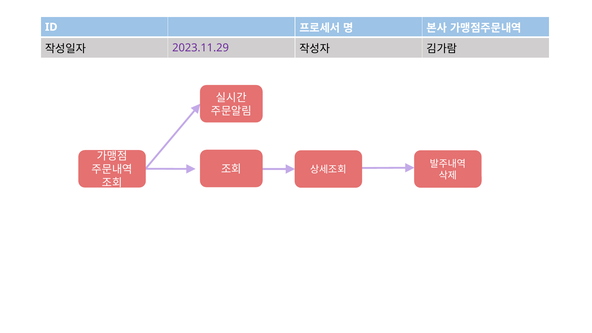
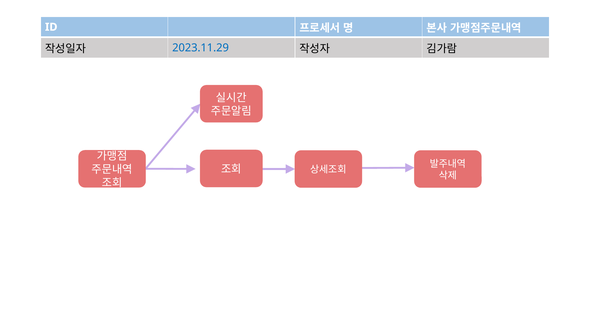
2023.11.29 colour: purple -> blue (201, 48)
